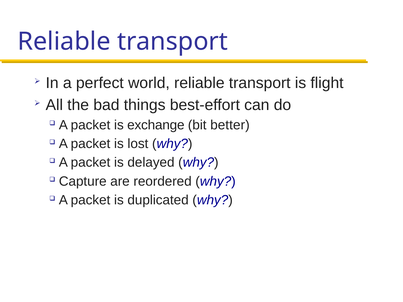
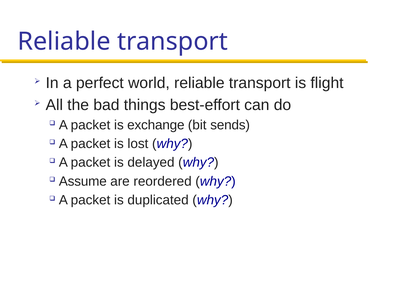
better: better -> sends (230, 125)
Capture: Capture -> Assume (83, 181)
